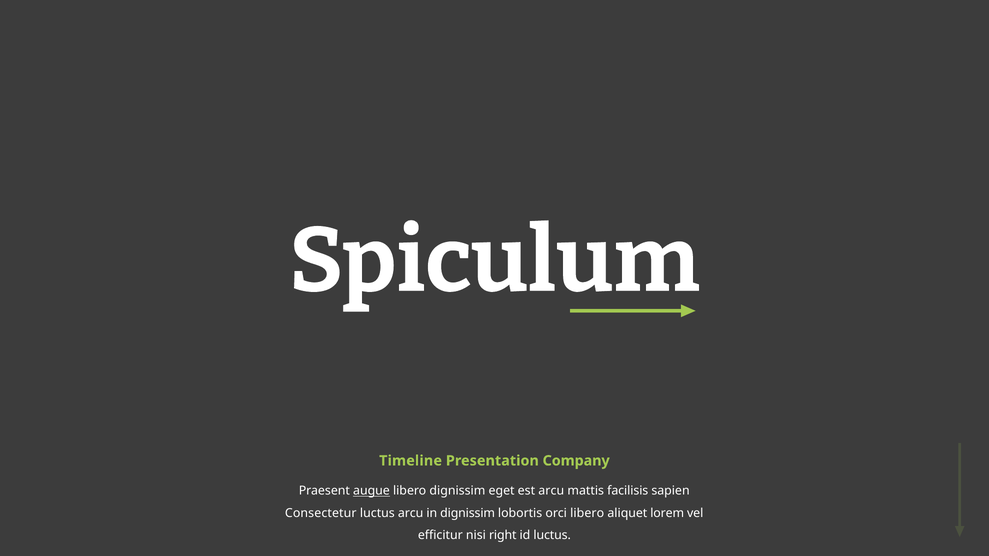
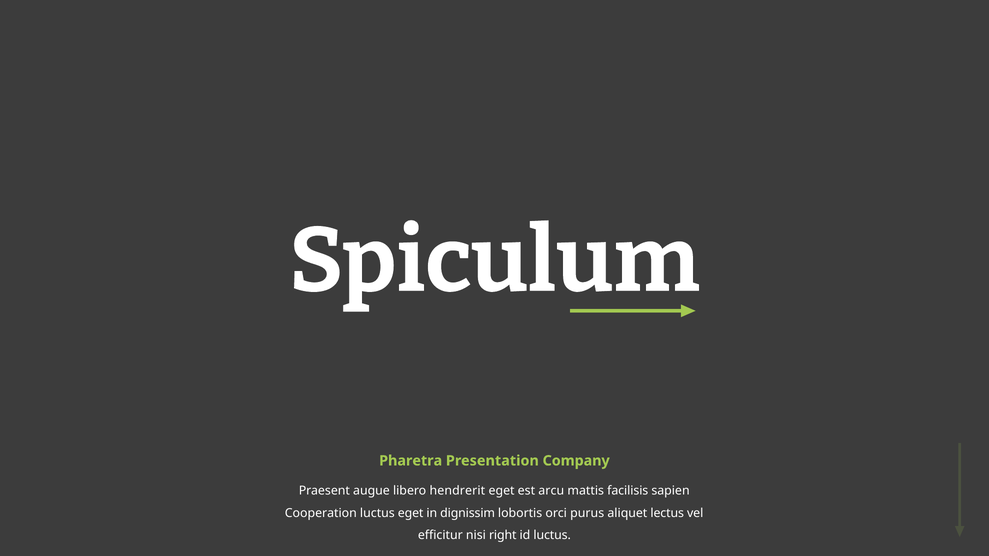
Timeline: Timeline -> Pharetra (411, 461)
augue underline: present -> none (371, 491)
libero dignissim: dignissim -> hendrerit (457, 491)
Consectetur: Consectetur -> Cooperation (321, 513)
luctus arcu: arcu -> eget (411, 513)
orci libero: libero -> purus (587, 513)
lorem: lorem -> lectus (667, 513)
